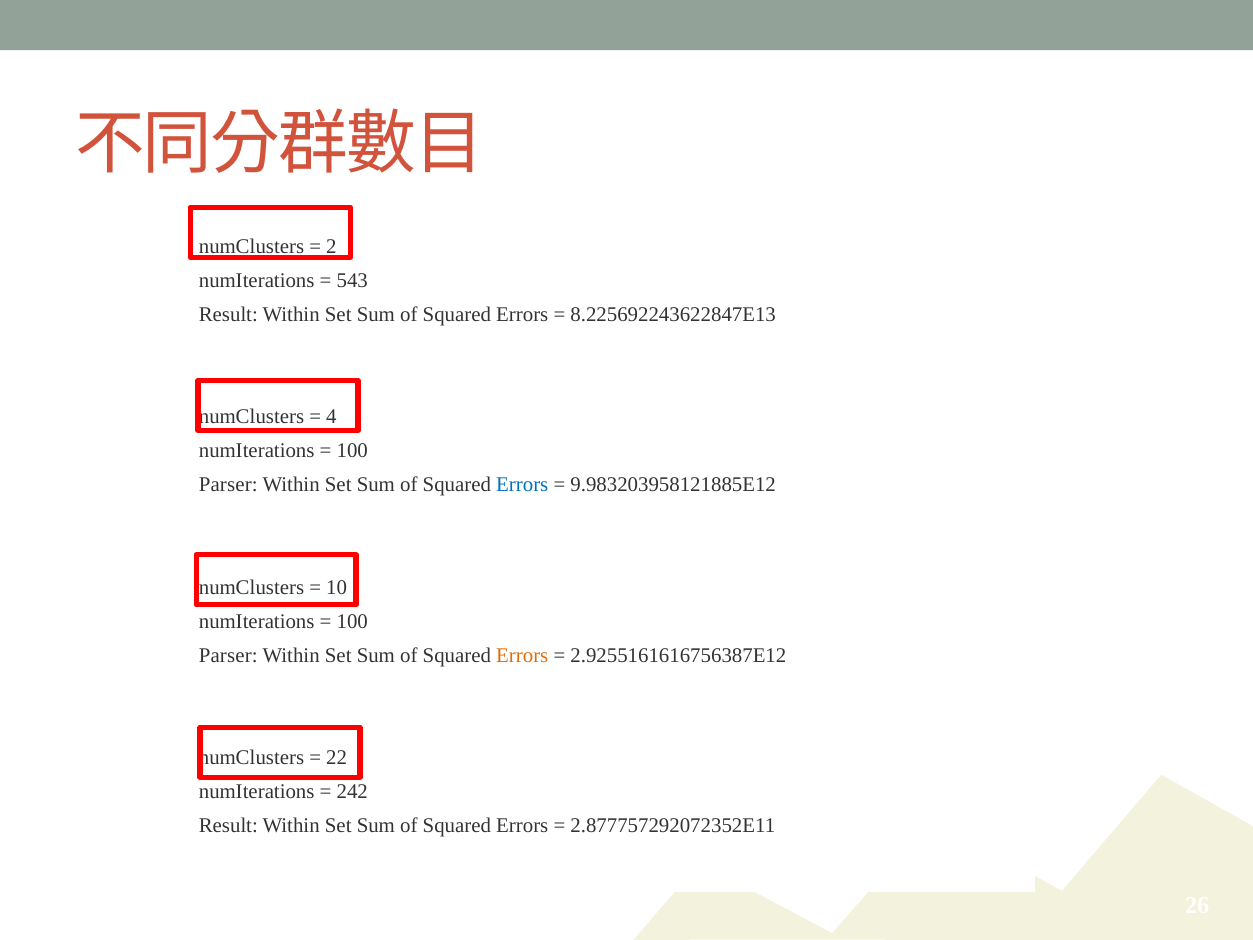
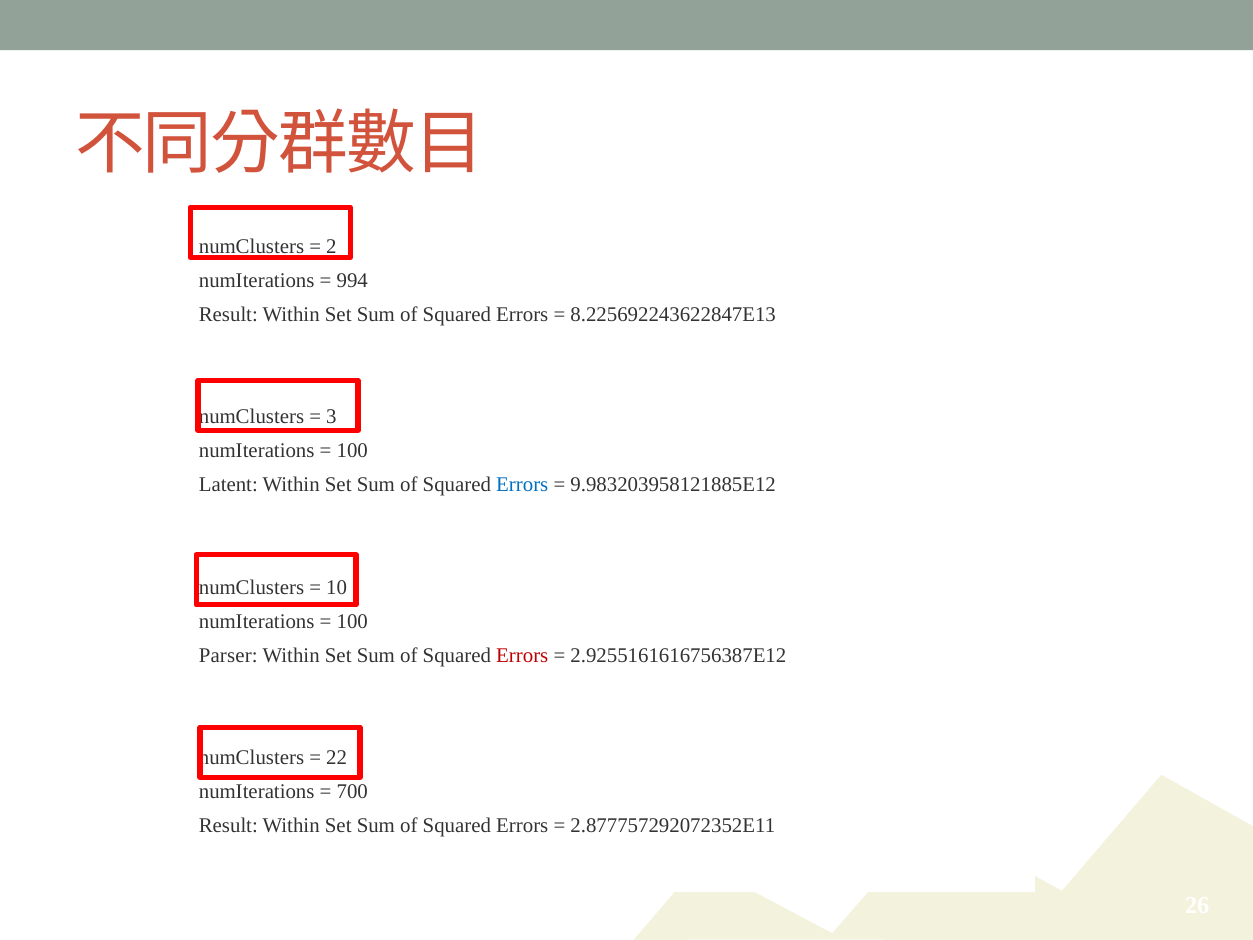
543: 543 -> 994 (352, 281)
4: 4 -> 3 (331, 417)
Parser: Parser -> Latent (228, 485)
Errors colour: orange -> red (522, 655)
242: 242 -> 700 (352, 791)
